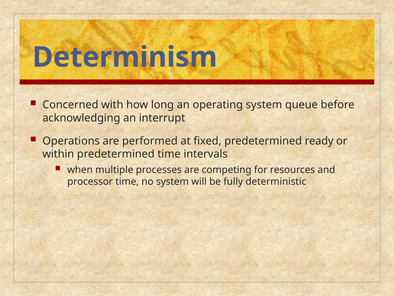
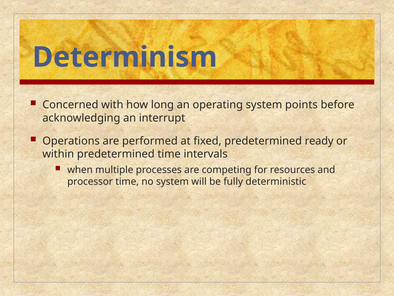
queue: queue -> points (301, 105)
